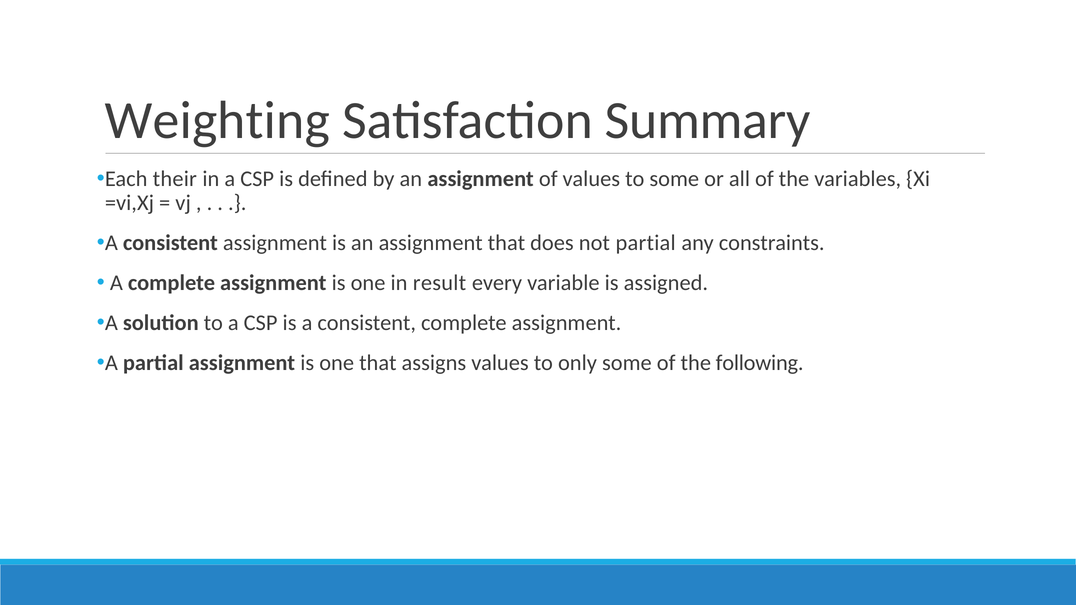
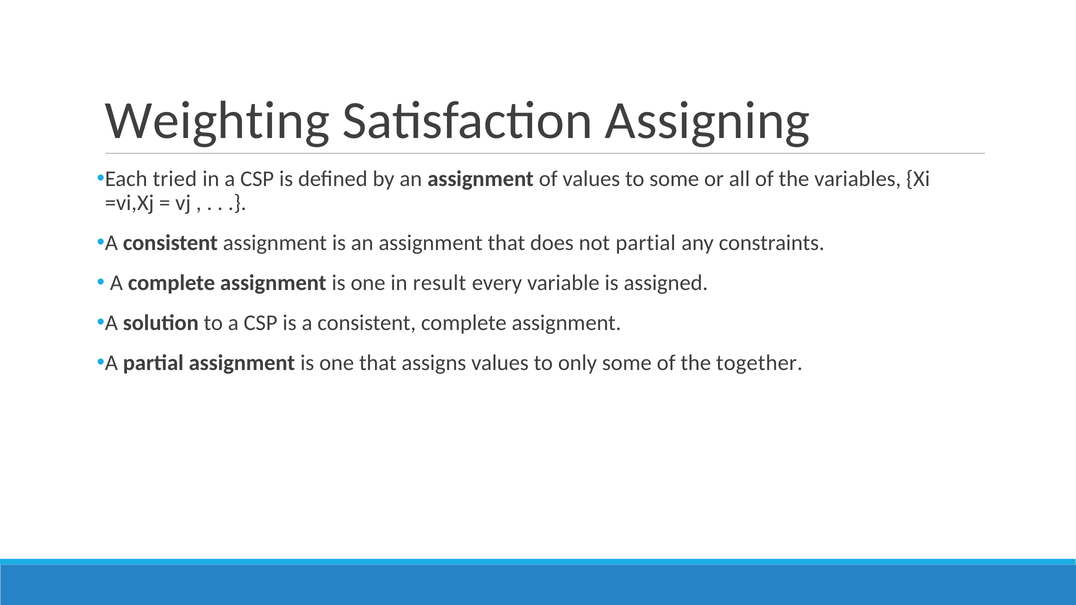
Summary: Summary -> Assigning (708, 121)
their: their -> tried (175, 179)
following: following -> together (759, 363)
